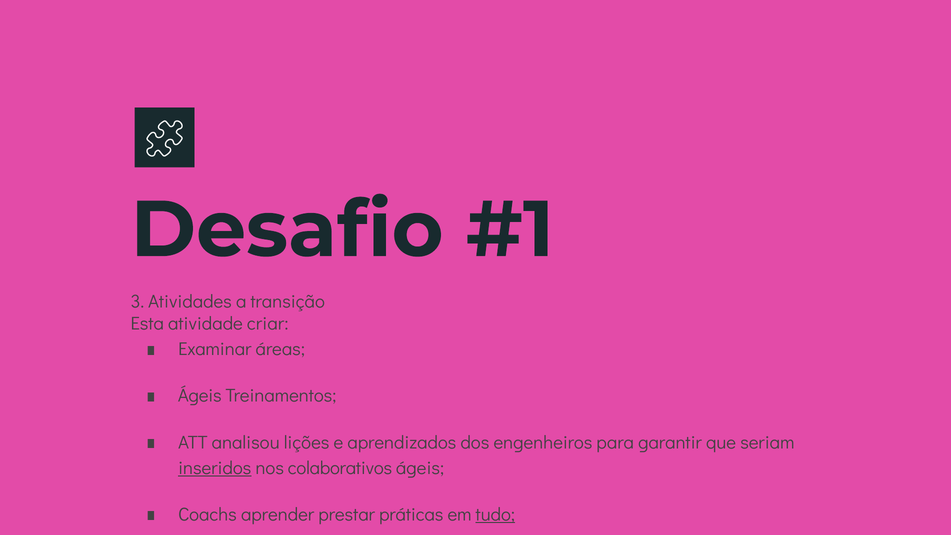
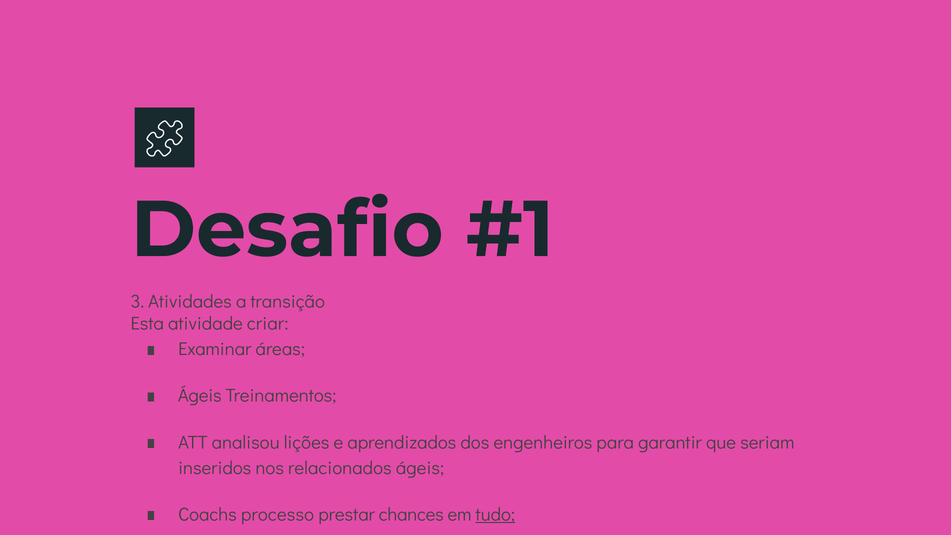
inseridos underline: present -> none (215, 468)
colaborativos: colaborativos -> relacionados (340, 468)
Coachs aprender: aprender -> processo (278, 514)
prestar práticas: práticas -> chances (411, 514)
